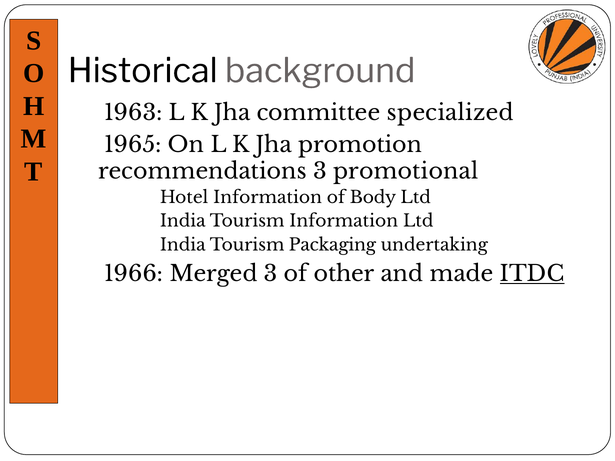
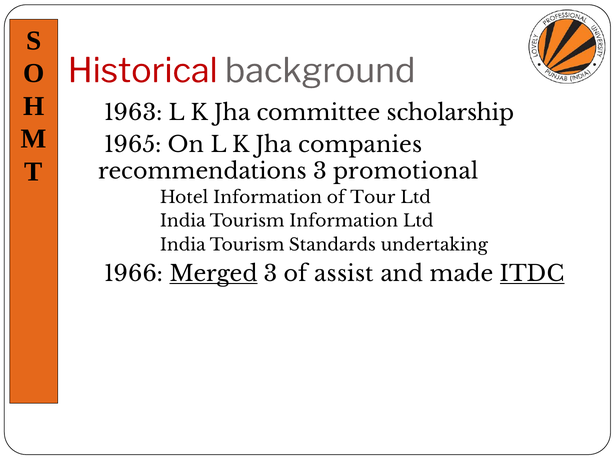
Historical colour: black -> red (143, 71)
specialized: specialized -> scholarship (451, 113)
promotion: promotion -> companies (360, 145)
Body: Body -> Tour (373, 198)
Packaging: Packaging -> Standards (332, 245)
Merged underline: none -> present (214, 274)
other: other -> assist (344, 274)
